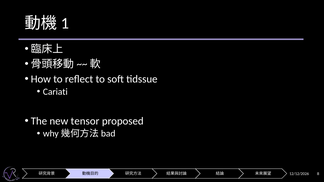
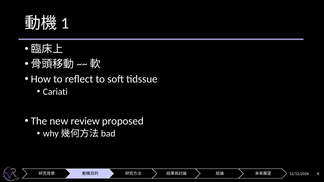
tensor: tensor -> review (85, 121)
